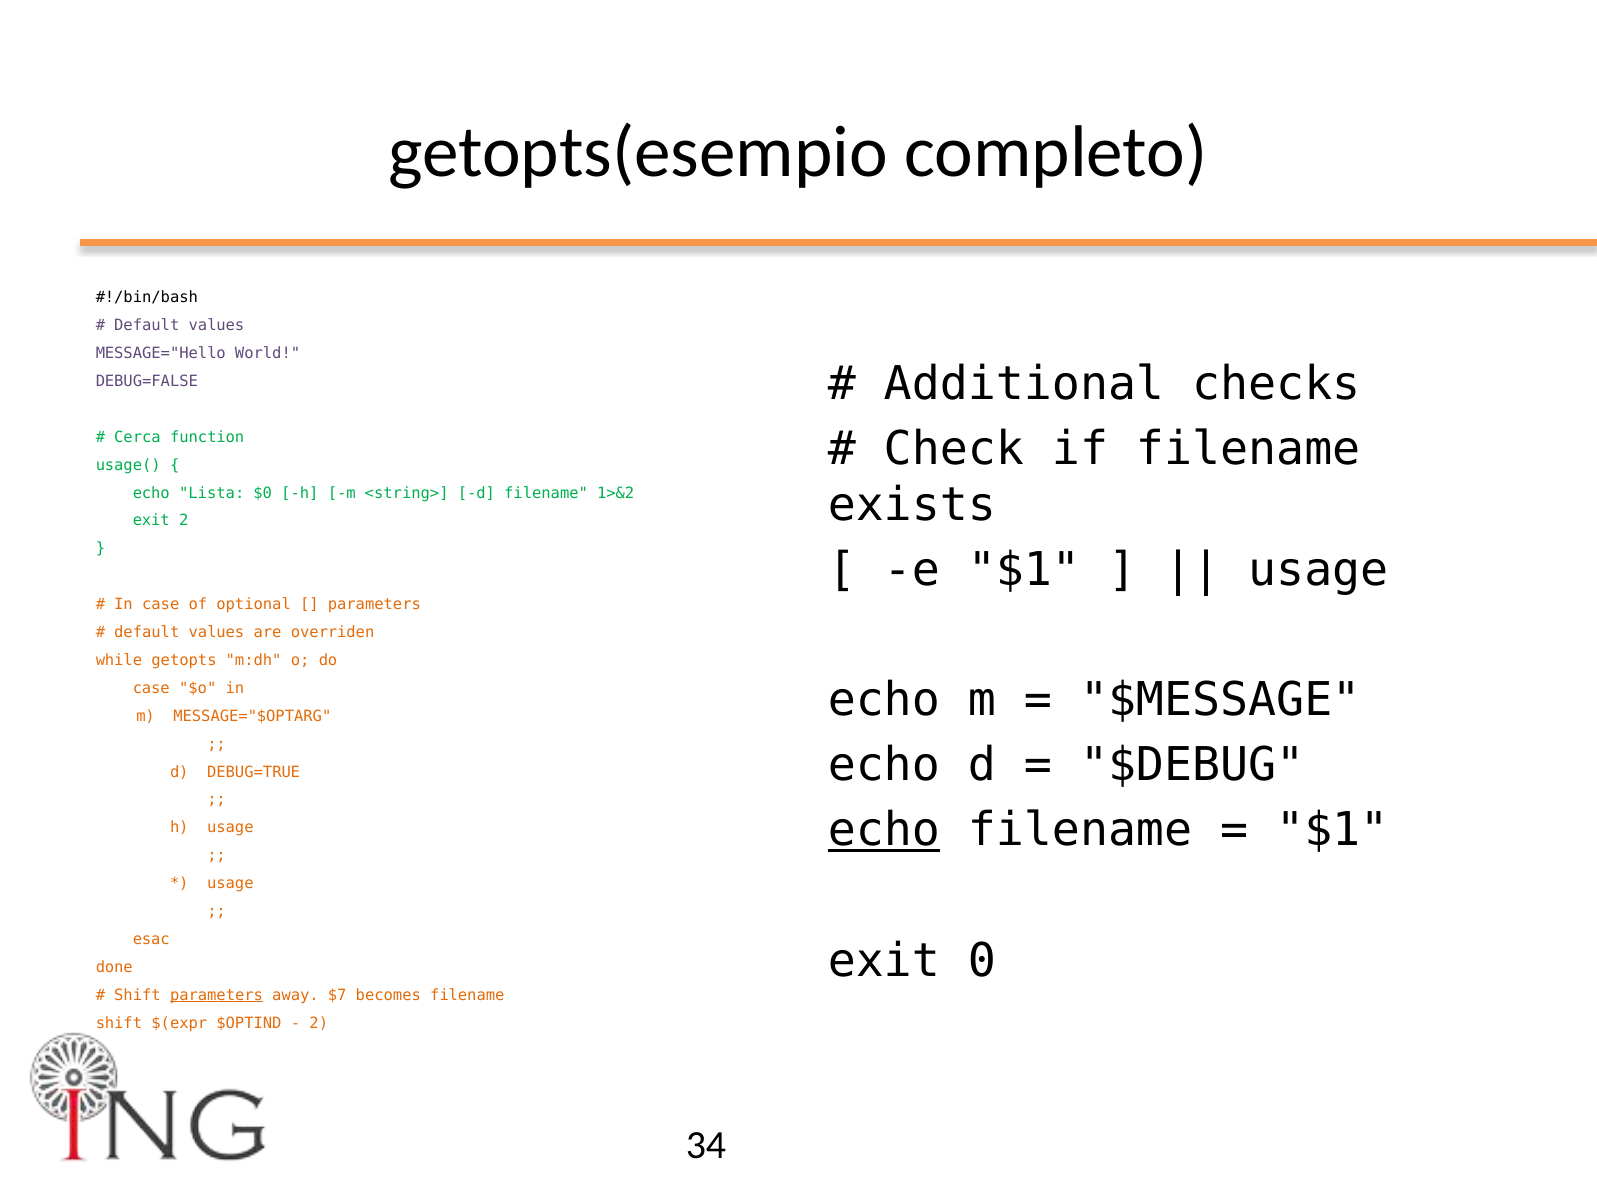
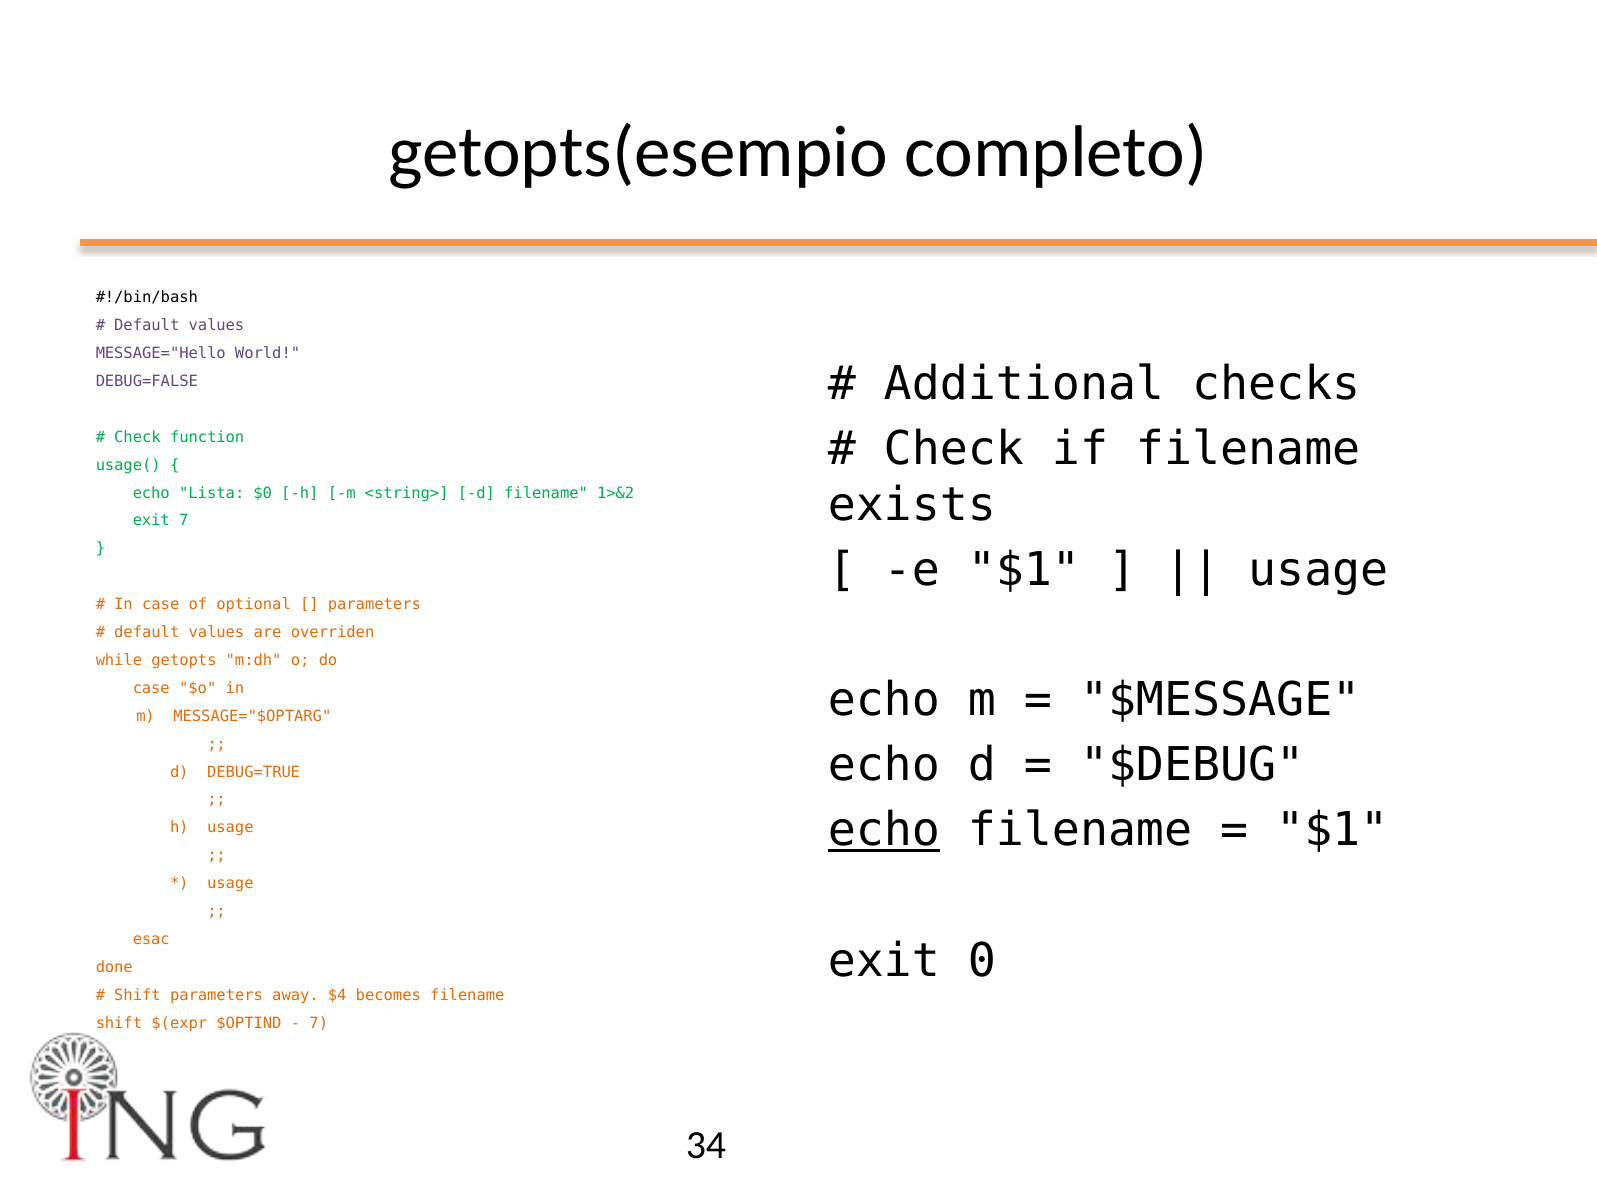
Cerca: Cerca -> Check (137, 437)
exit 2: 2 -> 7 (184, 521)
parameters underline: present -> none (217, 996)
$7: $7 -> $4 (337, 996)
2: 2 -> 7 (319, 1024)
